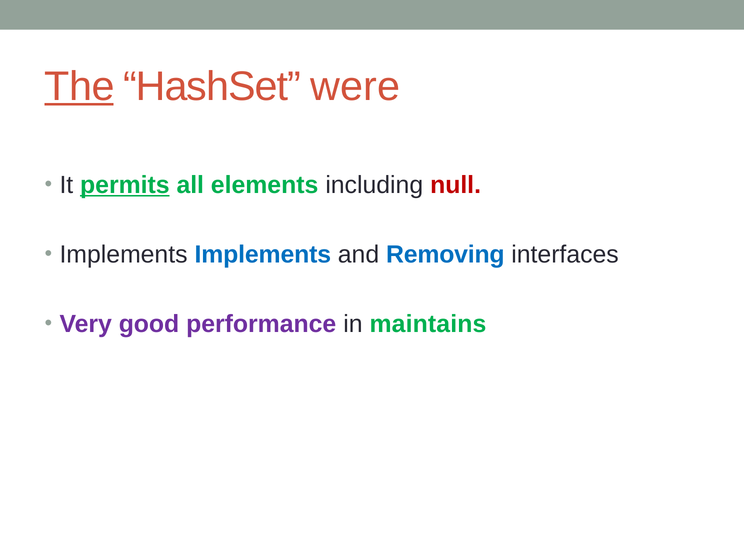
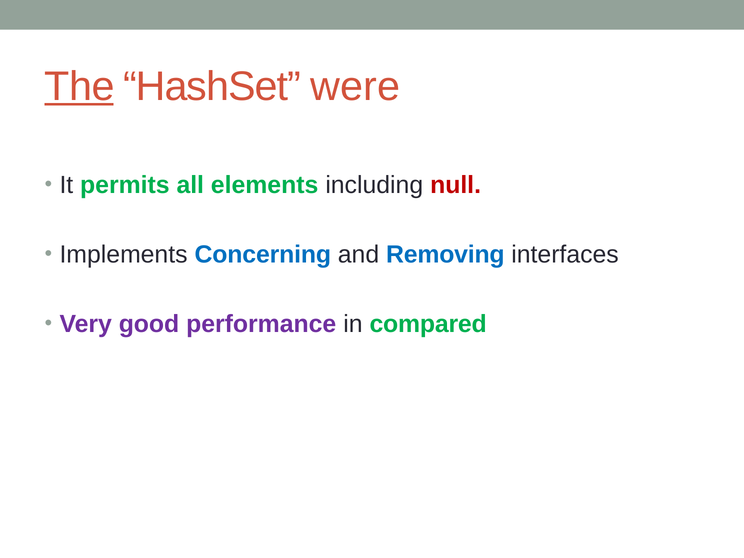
permits underline: present -> none (125, 185)
Implements Implements: Implements -> Concerning (263, 255)
maintains: maintains -> compared (428, 324)
